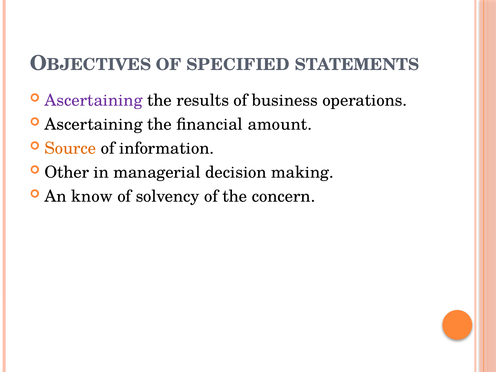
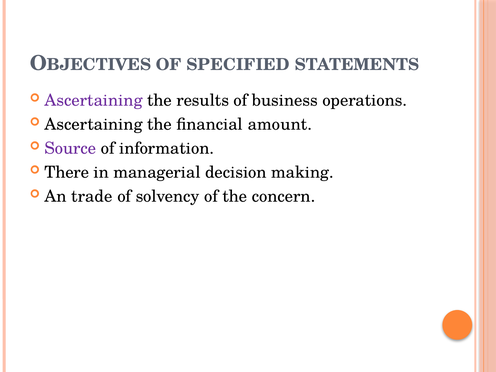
Source colour: orange -> purple (70, 148)
Other: Other -> There (67, 172)
know: know -> trade (92, 196)
